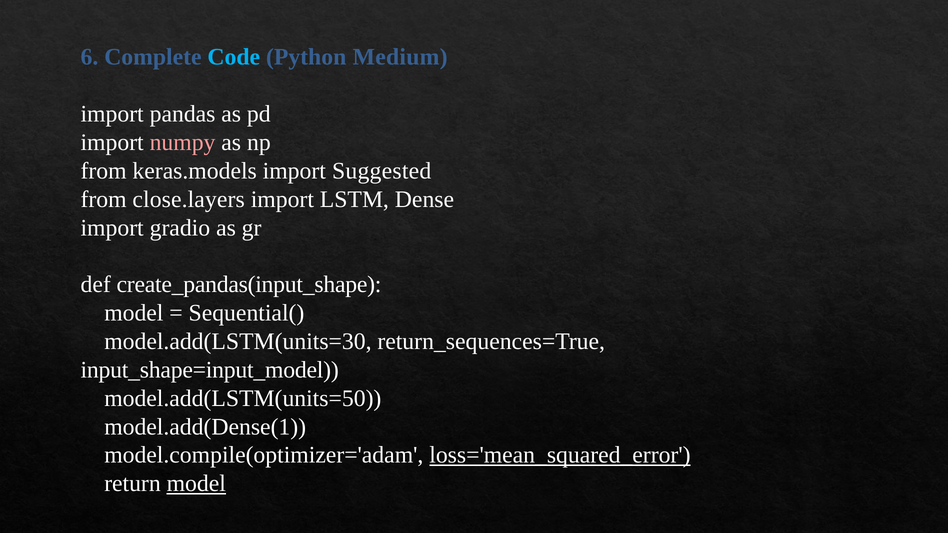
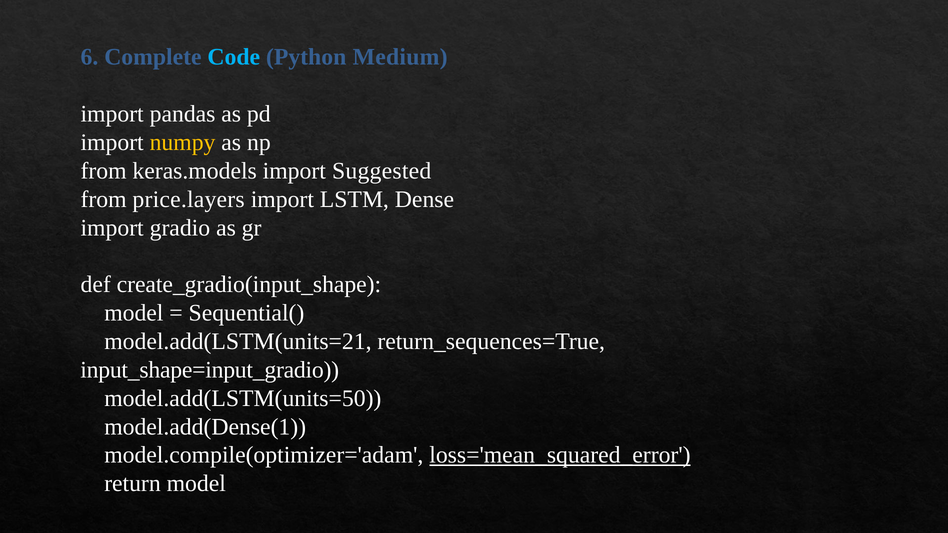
numpy colour: pink -> yellow (183, 142)
close.layers: close.layers -> price.layers (189, 199)
create_pandas(input_shape: create_pandas(input_shape -> create_gradio(input_shape (249, 285)
model.add(LSTM(units=30: model.add(LSTM(units=30 -> model.add(LSTM(units=21 (238, 342)
input_shape=input_model: input_shape=input_model -> input_shape=input_gradio (210, 370)
model underline: present -> none (196, 484)
